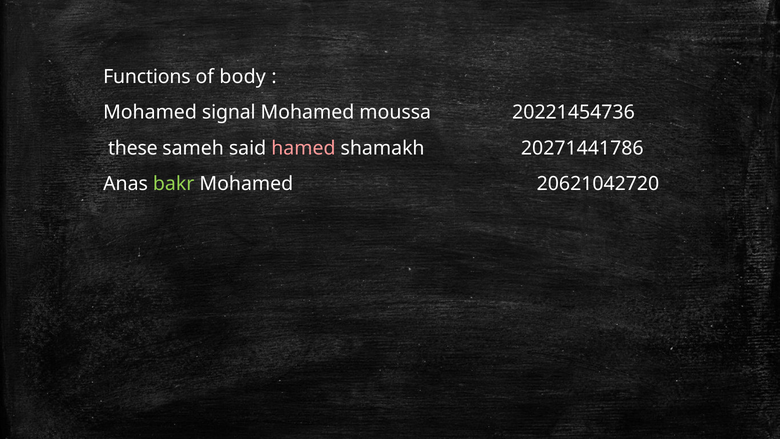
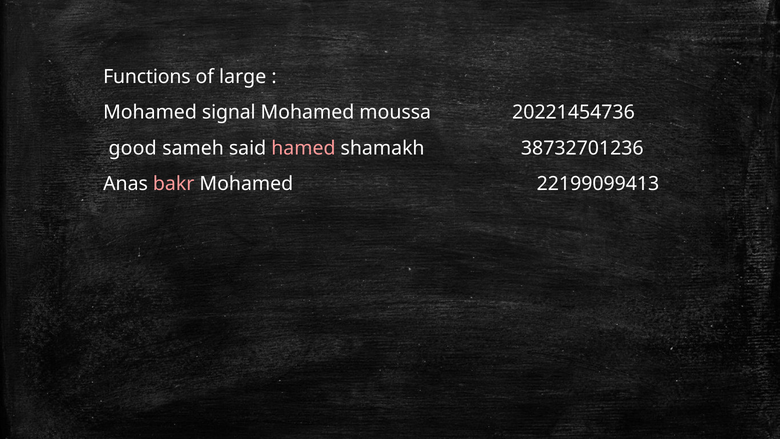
body: body -> large (243, 77)
these: these -> good (133, 148)
20271441786: 20271441786 -> 38732701236 (582, 148)
bakr colour: light green -> pink (174, 184)
20621042720: 20621042720 -> 22199099413 (598, 184)
